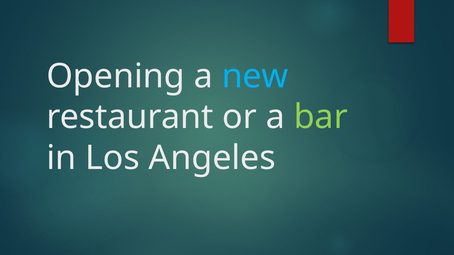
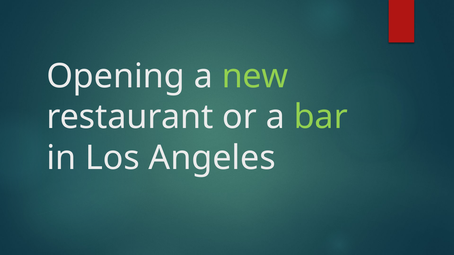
new colour: light blue -> light green (255, 76)
